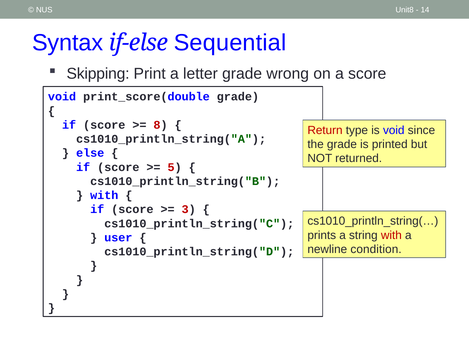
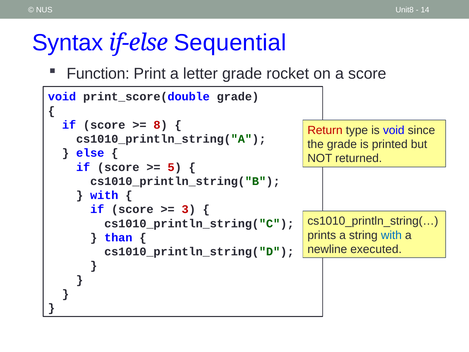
Skipping: Skipping -> Function (98, 74)
wrong: wrong -> rocket (288, 74)
with colour: red -> blue (391, 235)
user: user -> than (118, 237)
condition: condition -> executed (376, 249)
